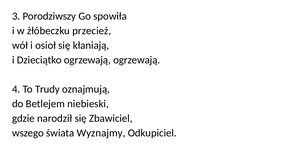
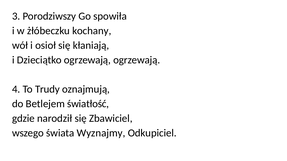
przecież: przecież -> kochany (92, 31)
niebieski: niebieski -> światłość (88, 104)
